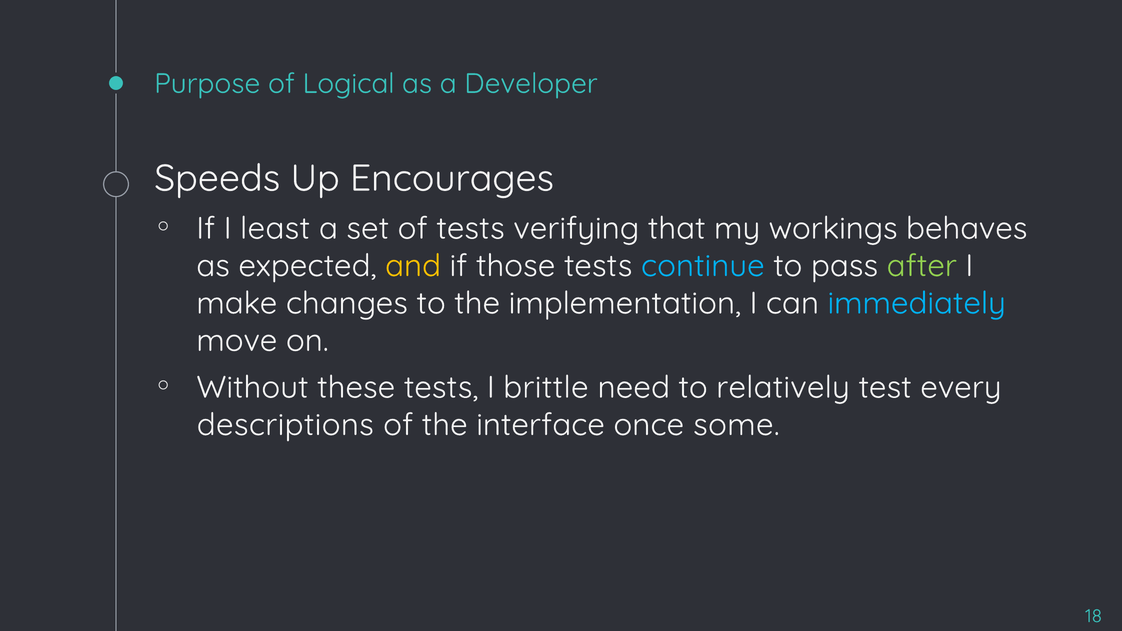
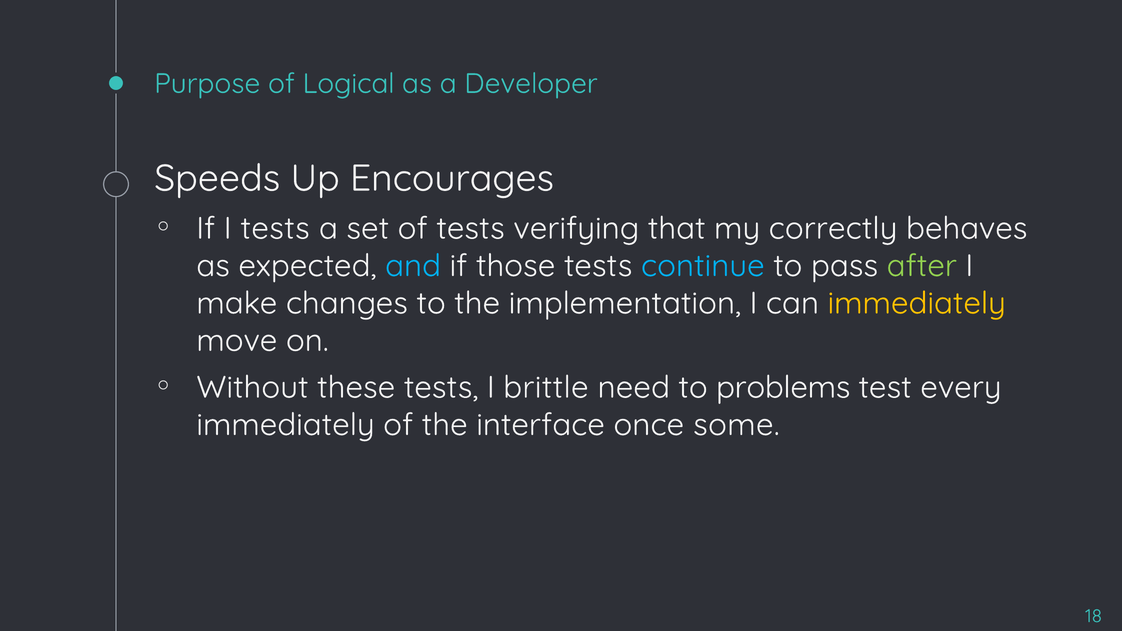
I least: least -> tests (275, 228)
workings: workings -> correctly (833, 228)
and colour: yellow -> light blue (413, 266)
immediately colour: light blue -> yellow (917, 303)
relatively: relatively -> problems (783, 387)
descriptions: descriptions -> immediately (285, 425)
